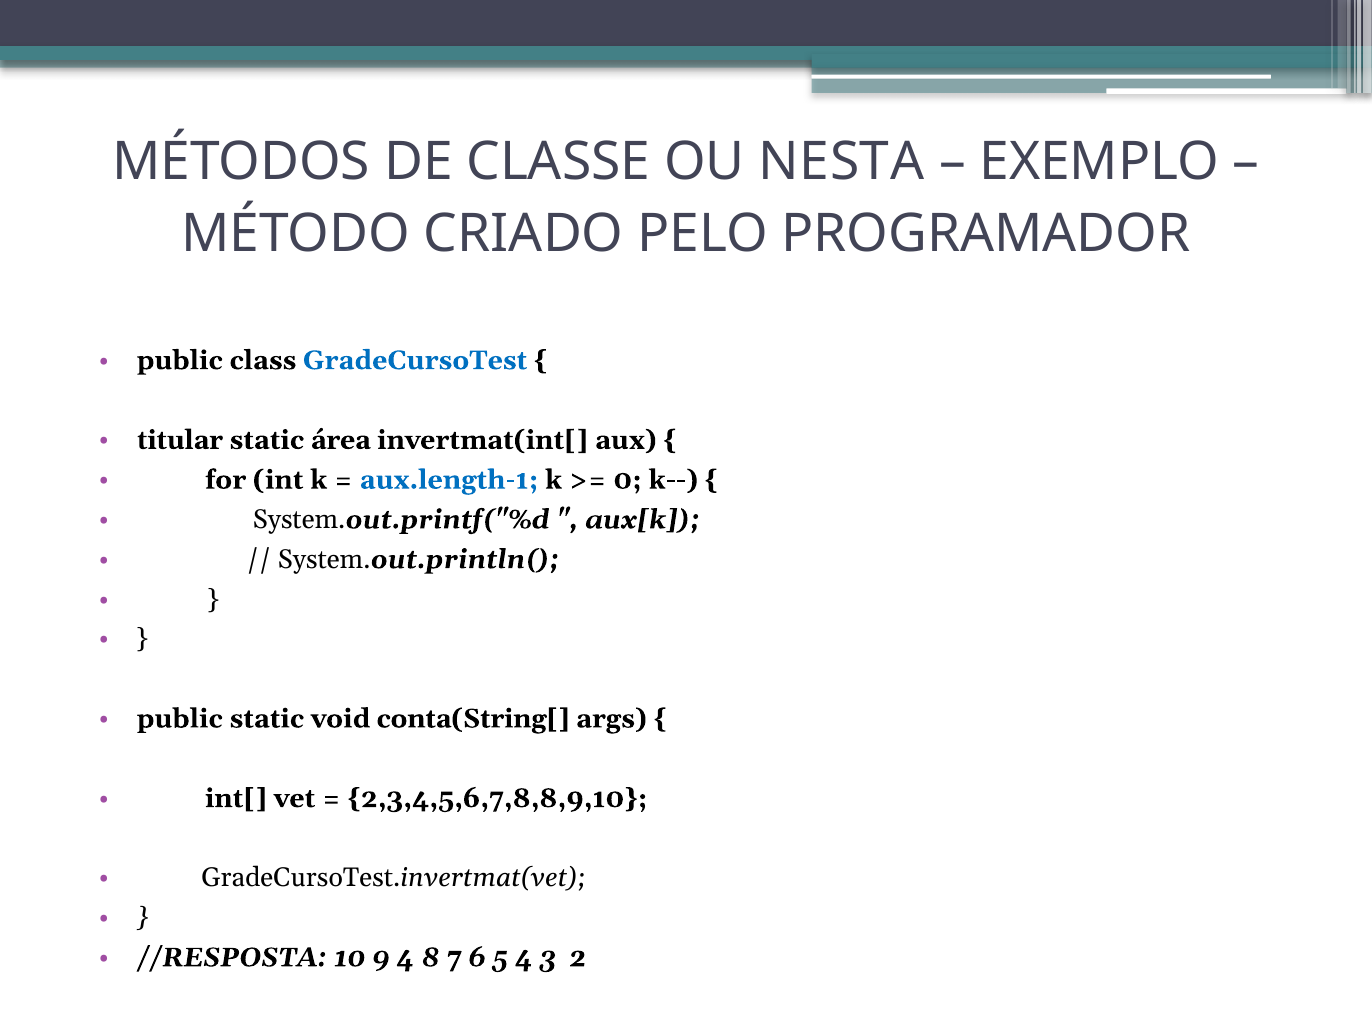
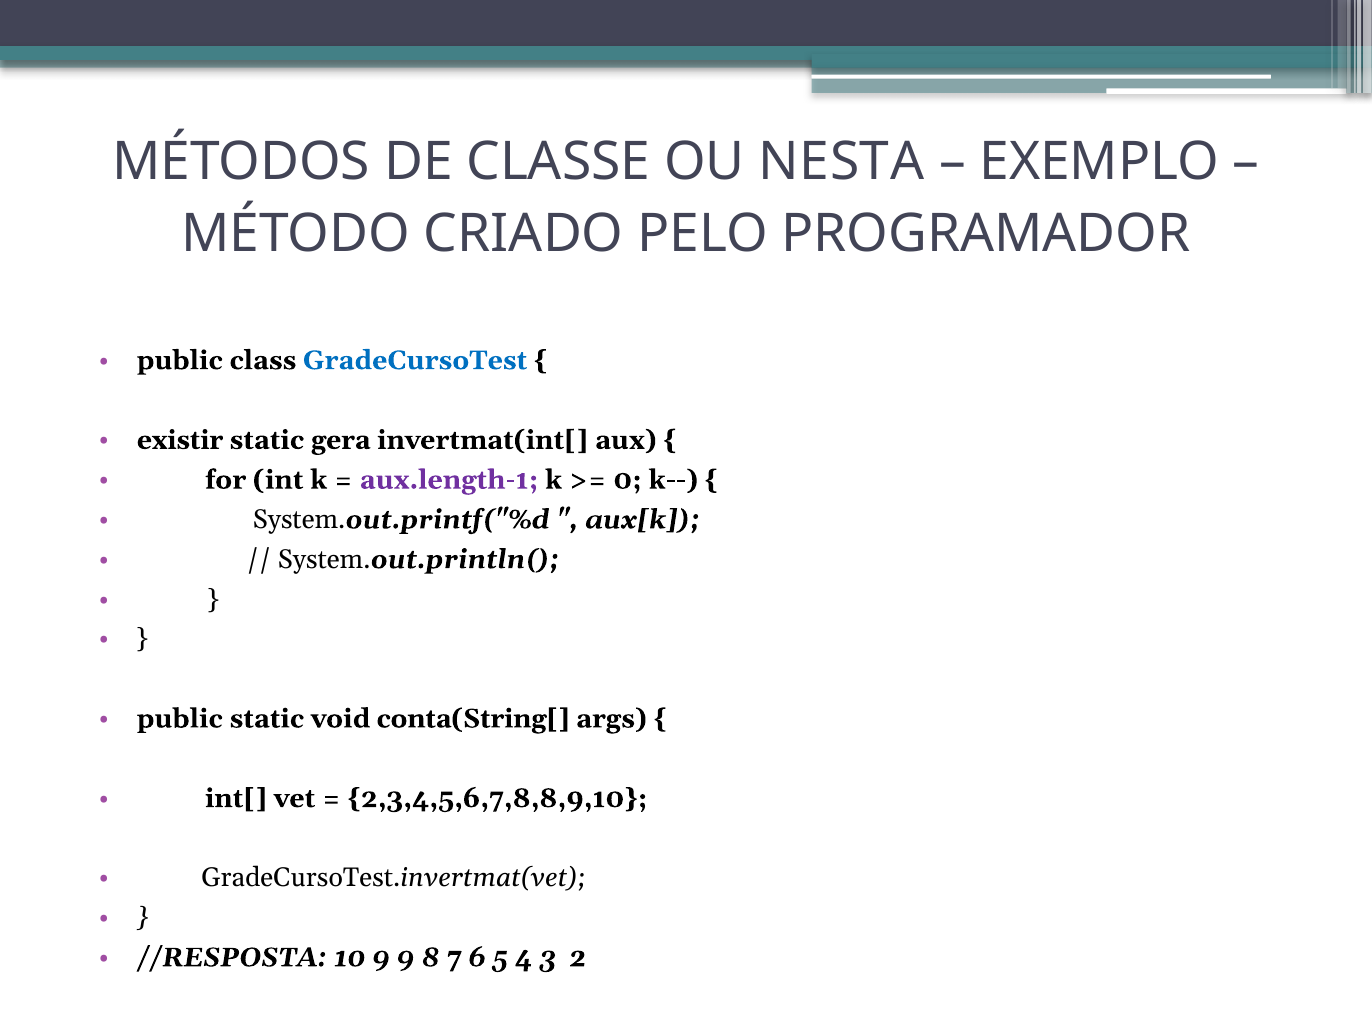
titular: titular -> existir (180, 440)
área: área -> gera (341, 440)
aux.length-1 colour: blue -> purple (449, 480)
9 4: 4 -> 9 (405, 957)
